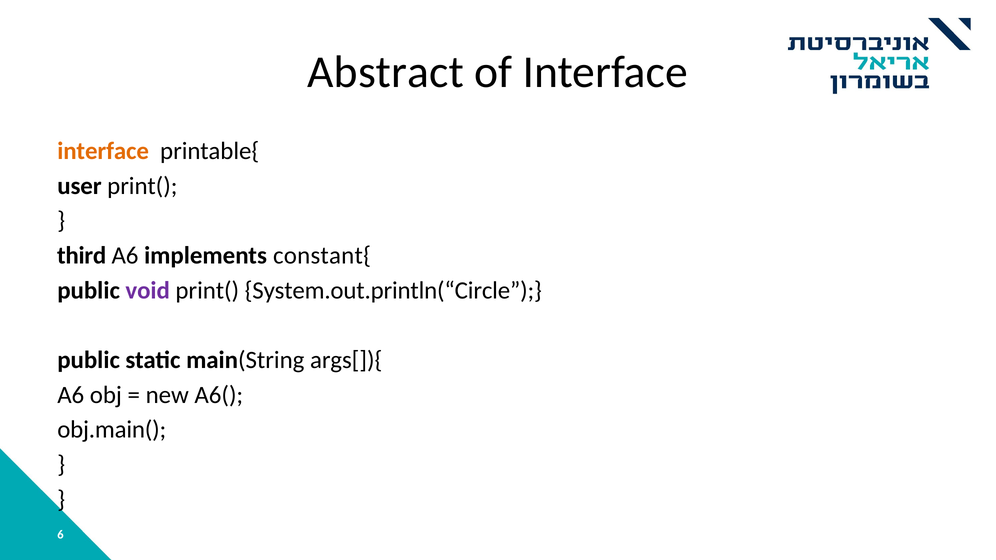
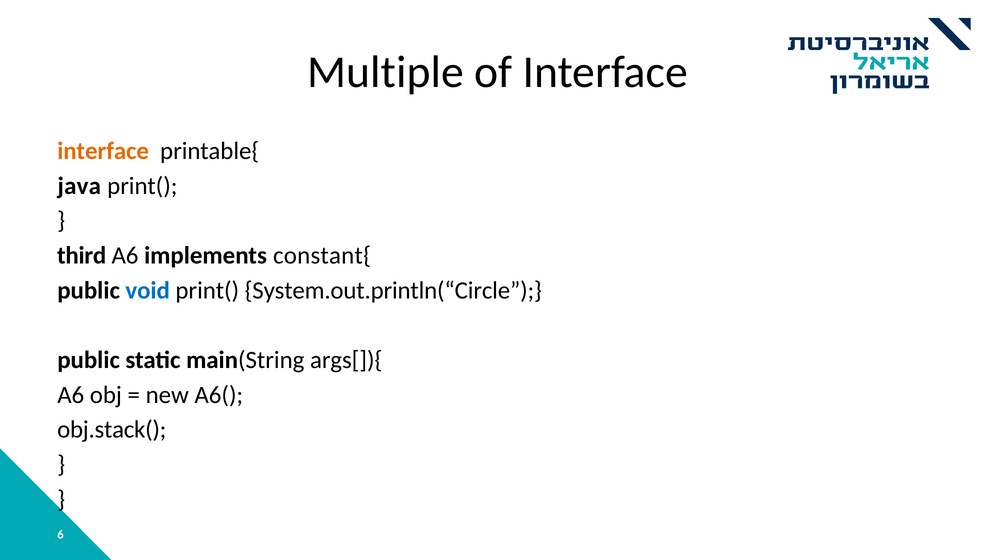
Abstract: Abstract -> Multiple (386, 72)
user: user -> java (79, 186)
void colour: purple -> blue (148, 291)
obj.main(: obj.main( -> obj.stack( (112, 430)
